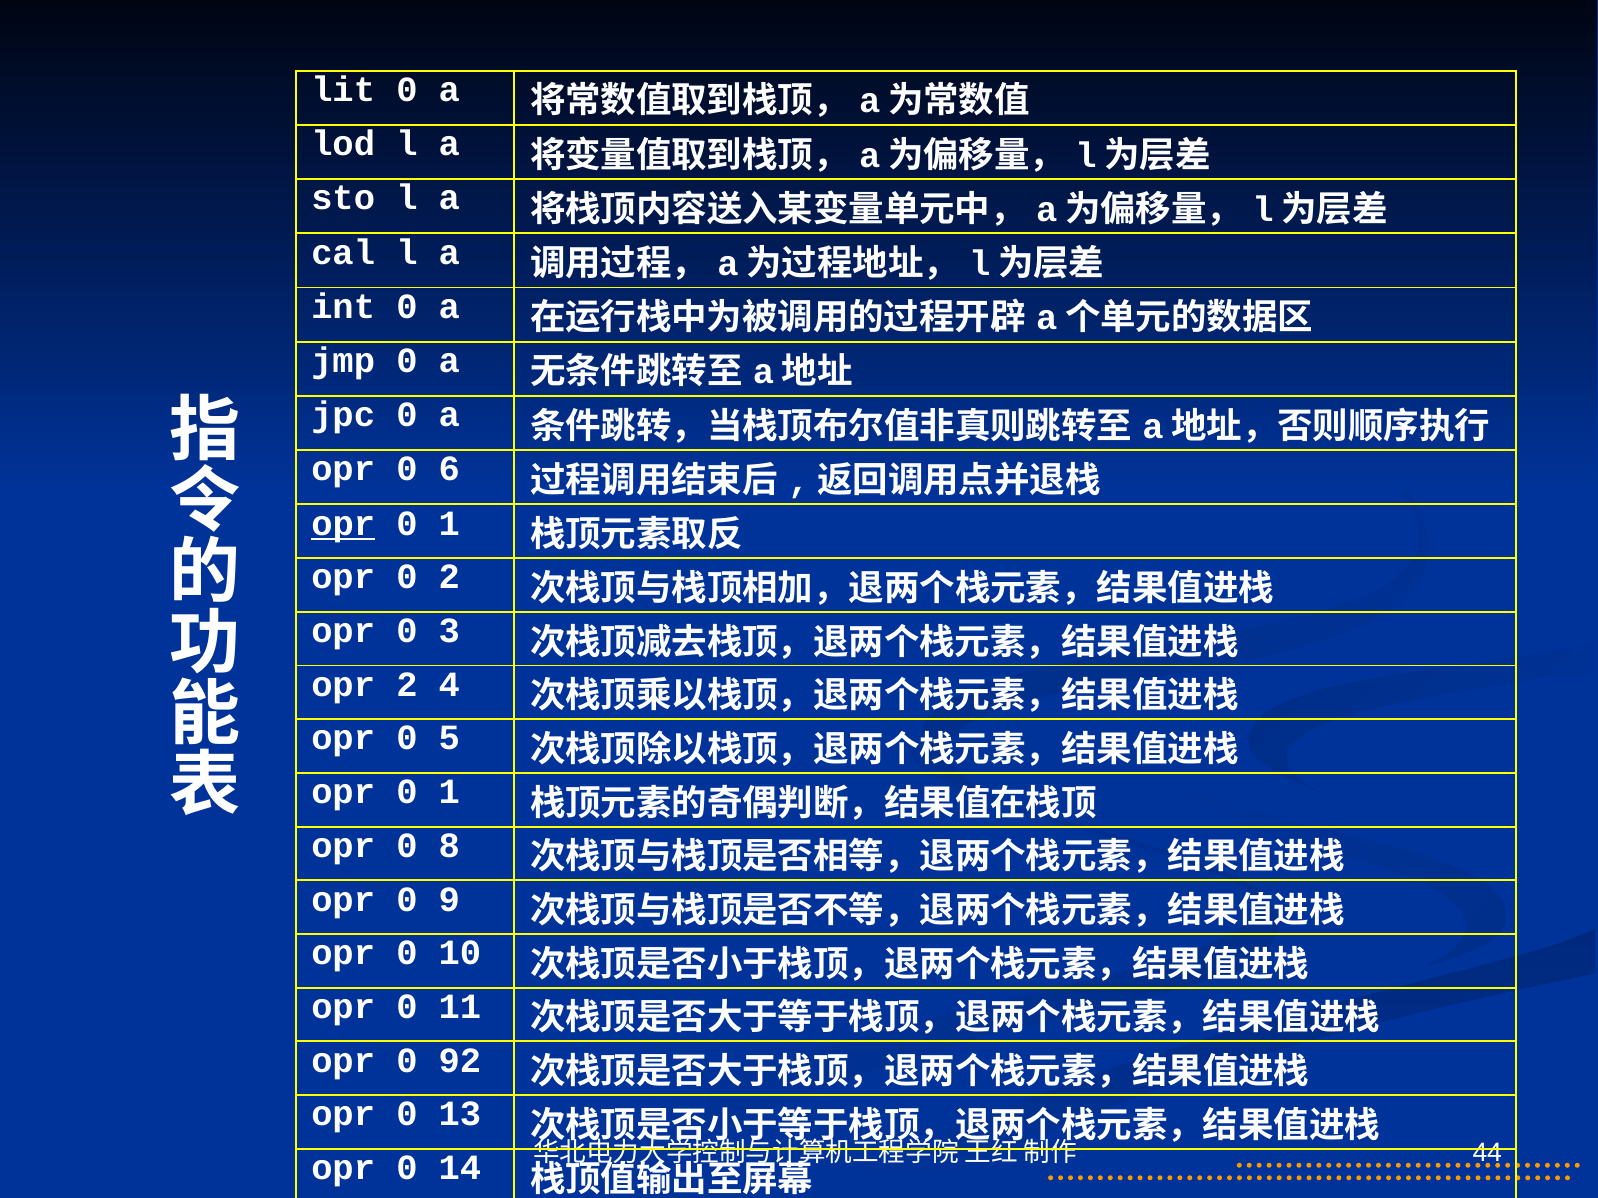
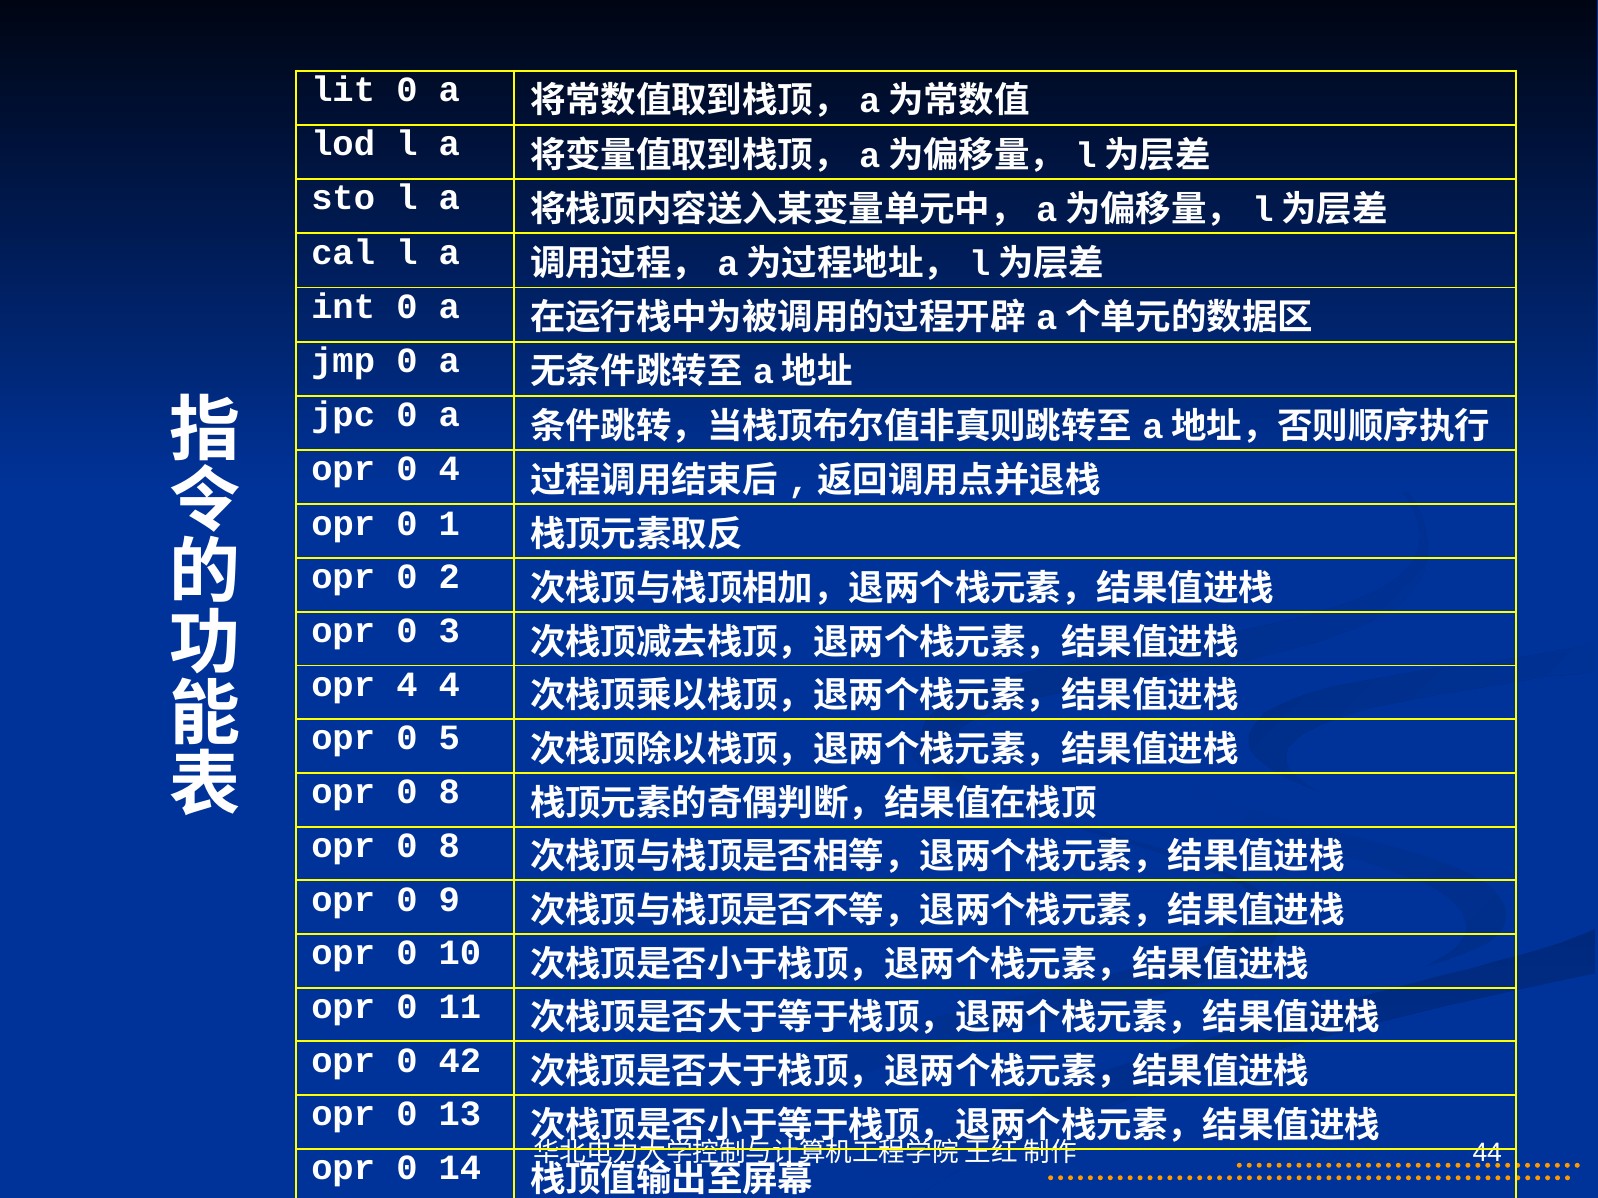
0 6: 6 -> 4 (449, 469)
opr underline: present -> none (343, 524)
opr 2: 2 -> 4 (407, 685)
1: 1 -> 8 (449, 792)
92: 92 -> 42 (460, 1061)
